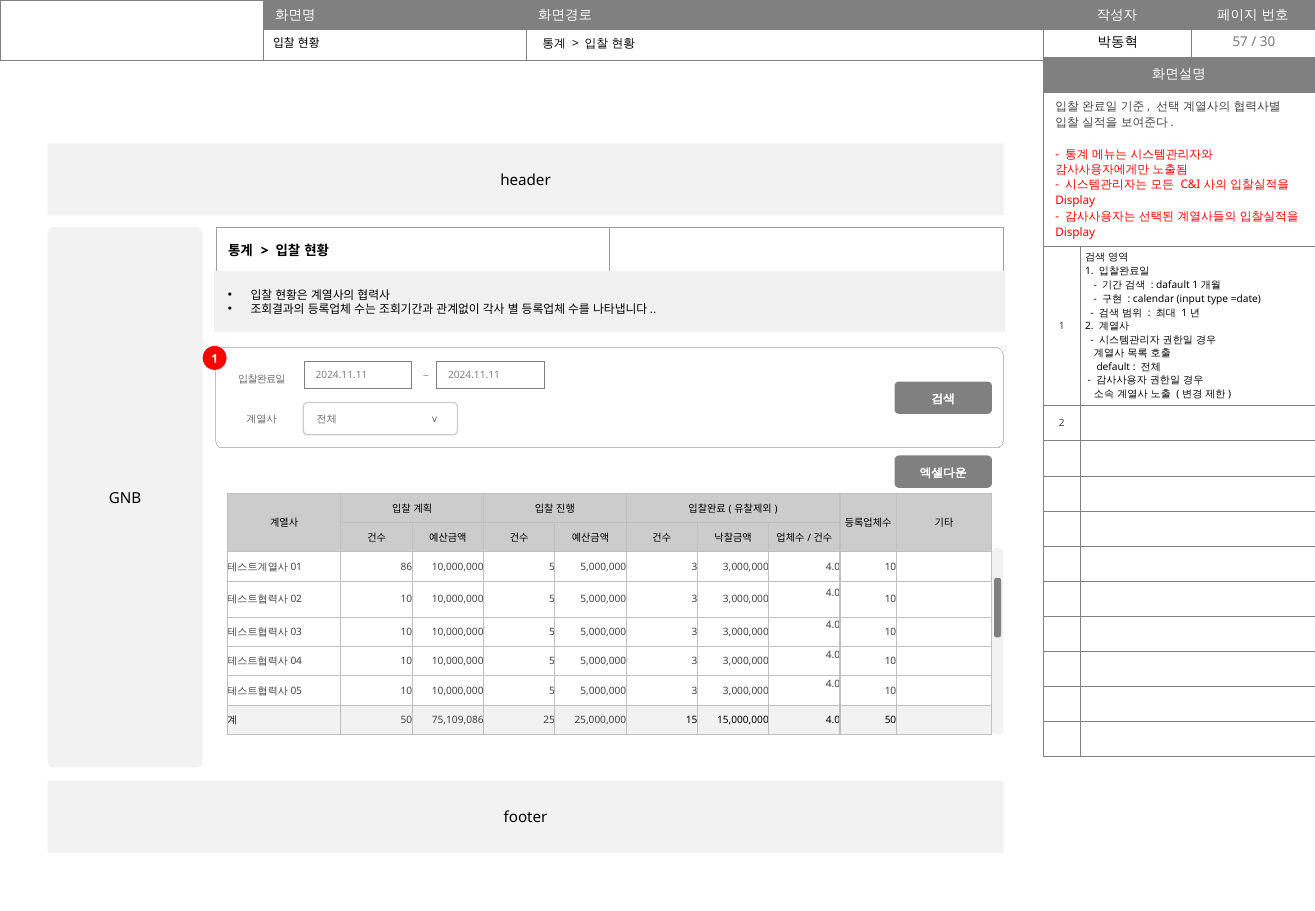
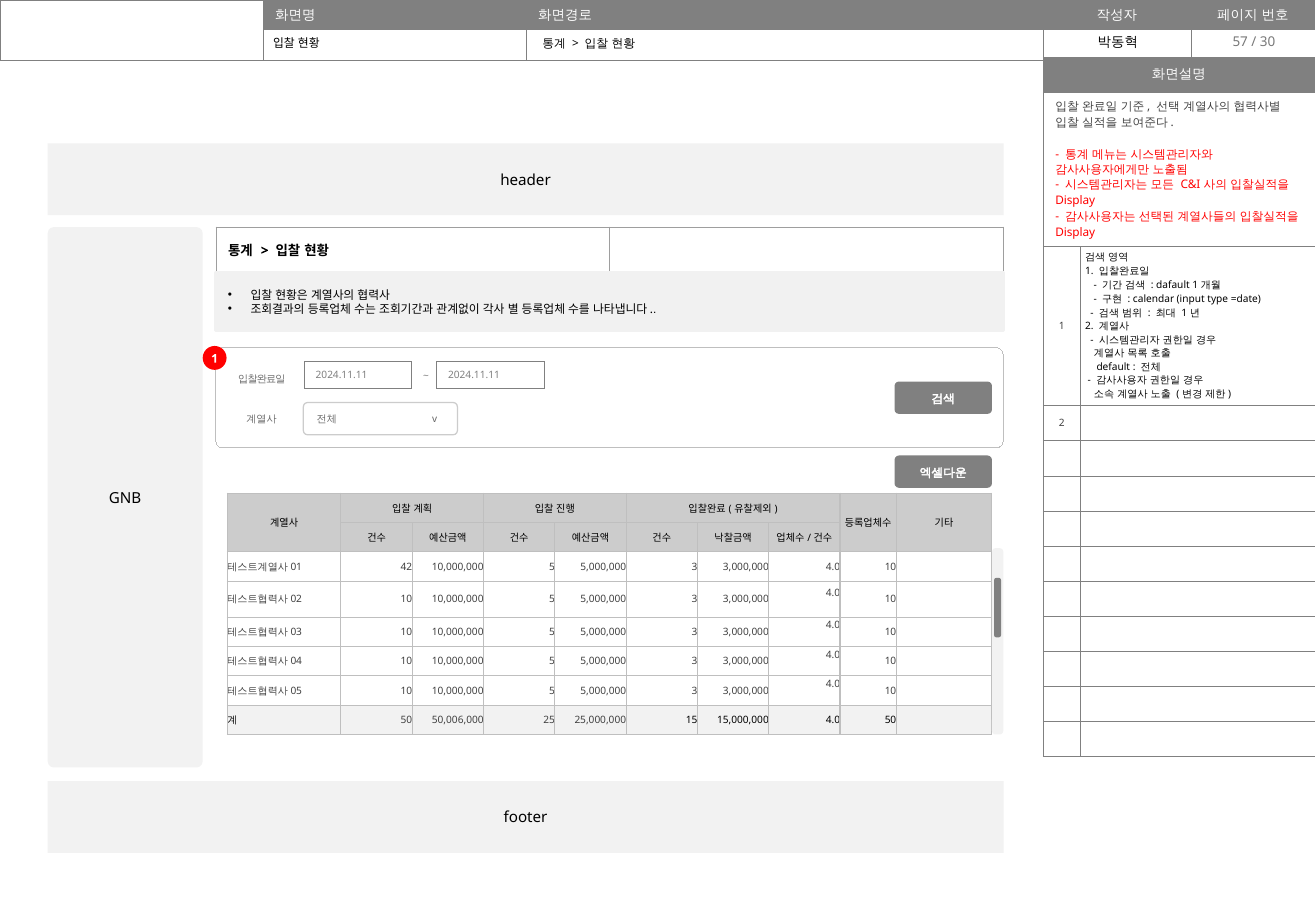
86: 86 -> 42 (406, 567)
75,109,086: 75,109,086 -> 50,006,000 (458, 720)
